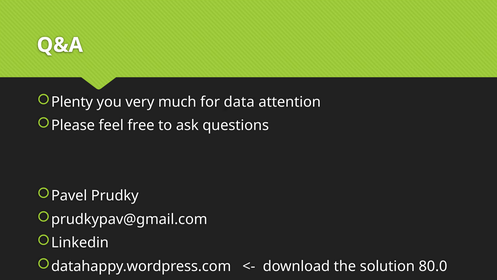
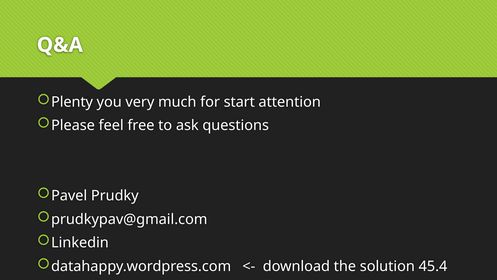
data: data -> start (239, 102)
80.0: 80.0 -> 45.4 (433, 266)
